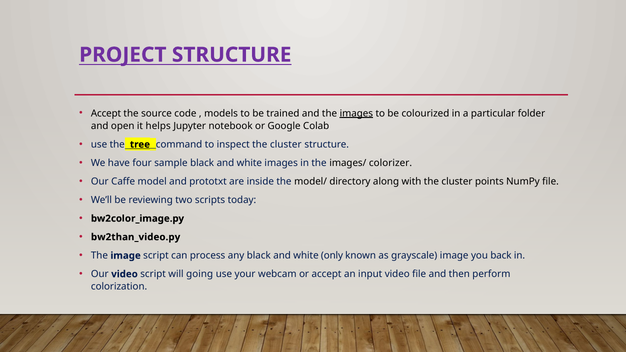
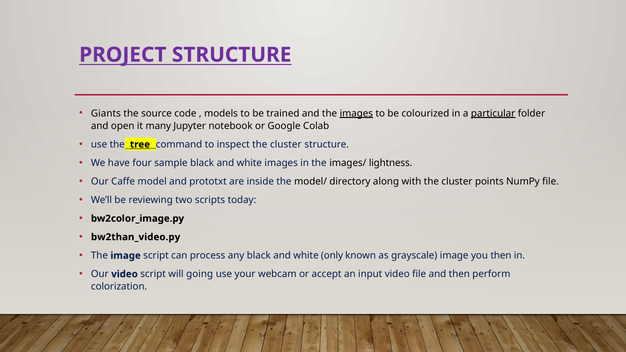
Accept: Accept -> Giants (106, 113)
particular underline: none -> present (493, 113)
helps: helps -> many (158, 126)
colorizer: colorizer -> lightness (391, 163)
you back: back -> then (501, 256)
